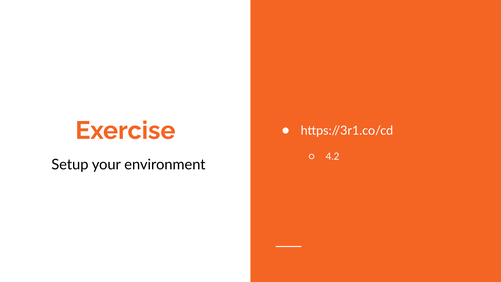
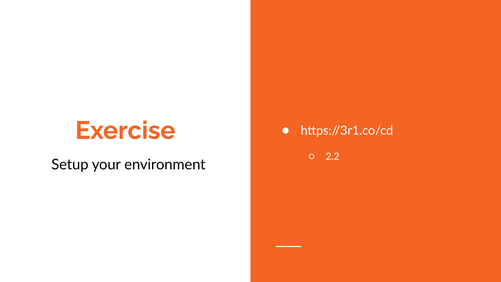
4.2: 4.2 -> 2.2 (333, 157)
